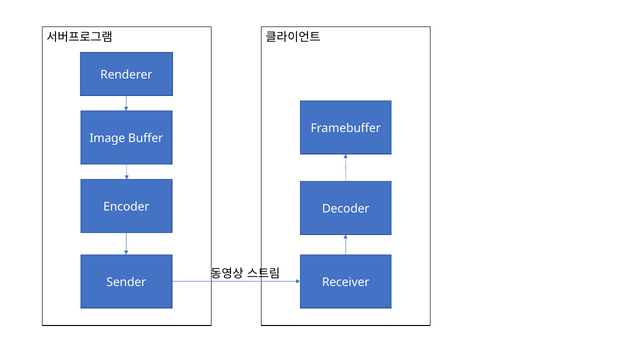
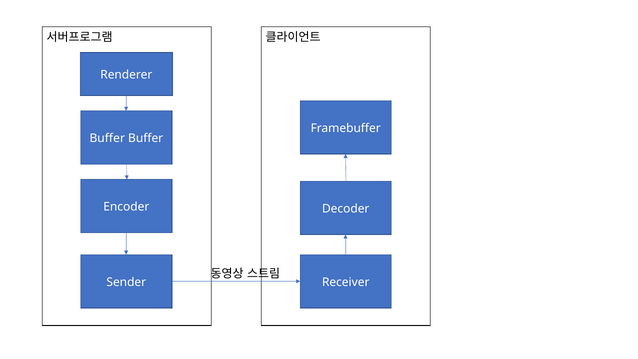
Image: Image -> Buffer (107, 138)
